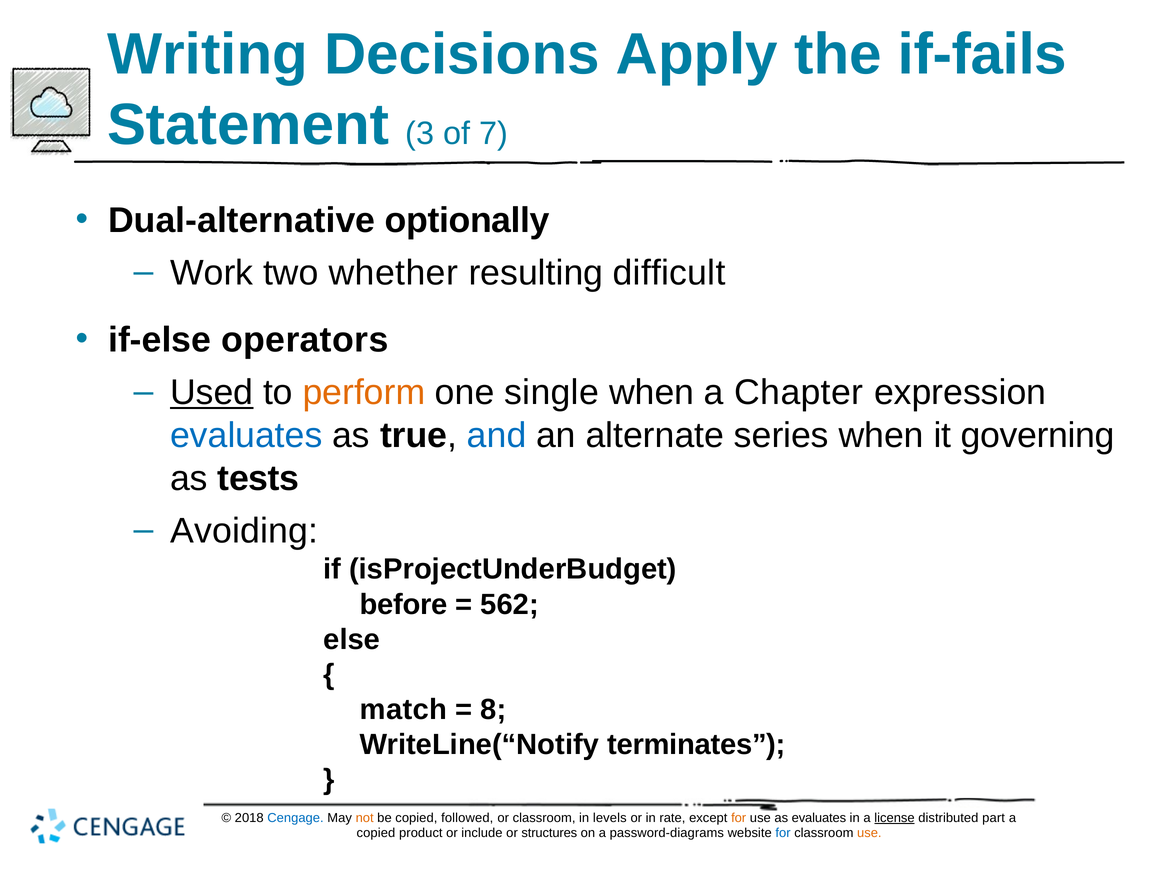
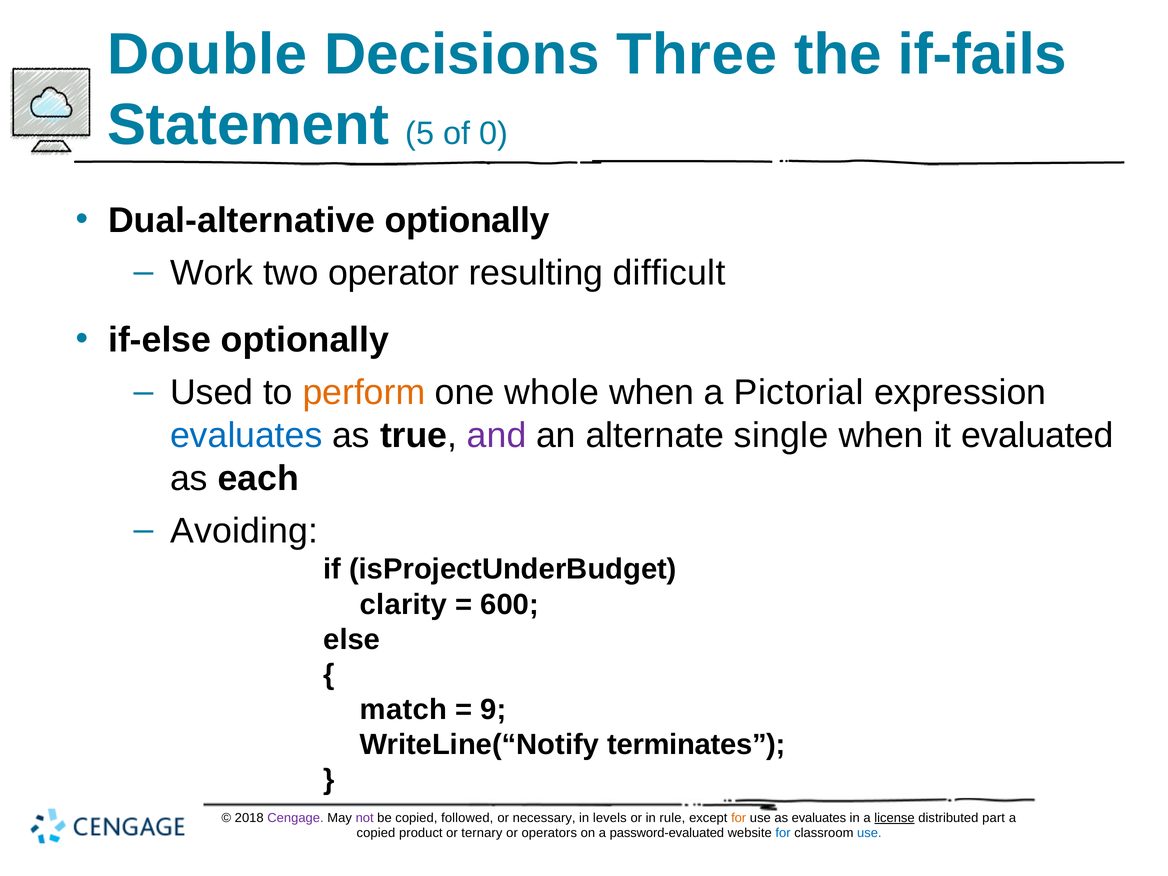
Writing: Writing -> Double (207, 55)
Apply: Apply -> Three (697, 55)
3: 3 -> 5 (420, 133)
7: 7 -> 0 (494, 133)
whether: whether -> operator (394, 273)
if-else operators: operators -> optionally (305, 340)
Used underline: present -> none (212, 393)
single: single -> whole (552, 393)
Chapter: Chapter -> Pictorial (799, 393)
and colour: blue -> purple (497, 436)
series: series -> single (781, 436)
governing: governing -> evaluated (1037, 436)
tests: tests -> each (258, 478)
before: before -> clarity (403, 604)
562: 562 -> 600 (510, 604)
8: 8 -> 9 (493, 710)
Cengage colour: blue -> purple (295, 818)
not colour: orange -> purple (365, 818)
or classroom: classroom -> necessary (544, 818)
rate: rate -> rule (672, 818)
include: include -> ternary (482, 833)
structures: structures -> operators (549, 833)
password-diagrams: password-diagrams -> password-evaluated (667, 833)
use colour: orange -> blue (869, 833)
